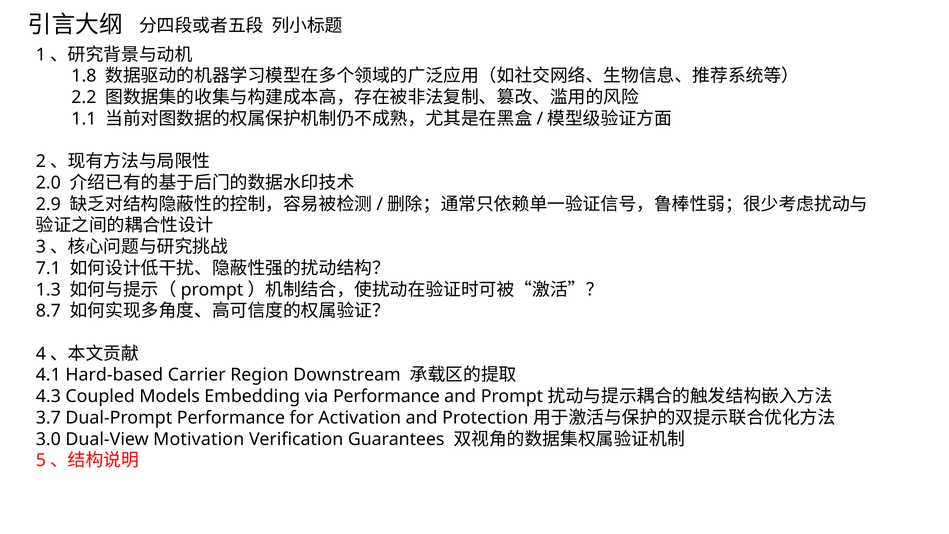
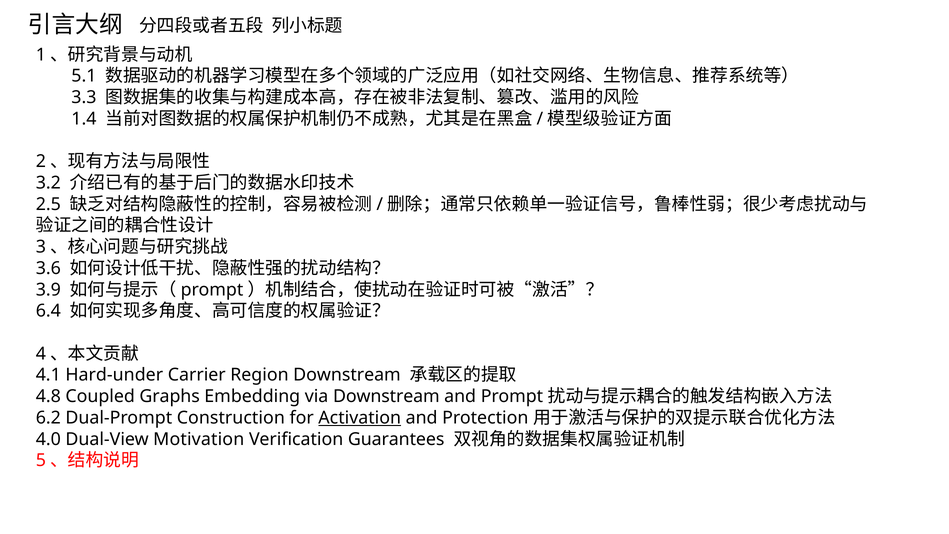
1.8: 1.8 -> 5.1 (84, 76)
2.2: 2.2 -> 3.3 (84, 97)
1.1: 1.1 -> 1.4 (84, 119)
2.0: 2.0 -> 3.2 (48, 183)
2.9: 2.9 -> 2.5 (48, 204)
7.1: 7.1 -> 3.6 (48, 268)
1.3: 1.3 -> 3.9 (48, 290)
8.7: 8.7 -> 6.4 (48, 311)
Hard-based: Hard-based -> Hard-under (114, 375)
4.3: 4.3 -> 4.8 (48, 396)
Models: Models -> Graphs (170, 396)
via Performance: Performance -> Downstream (386, 396)
3.7: 3.7 -> 6.2 (48, 418)
Dual-Prompt Performance: Performance -> Construction (231, 418)
Activation underline: none -> present (360, 418)
3.0: 3.0 -> 4.0 (48, 439)
